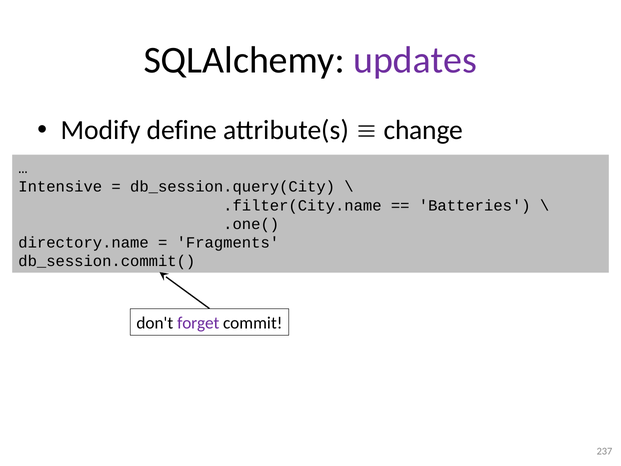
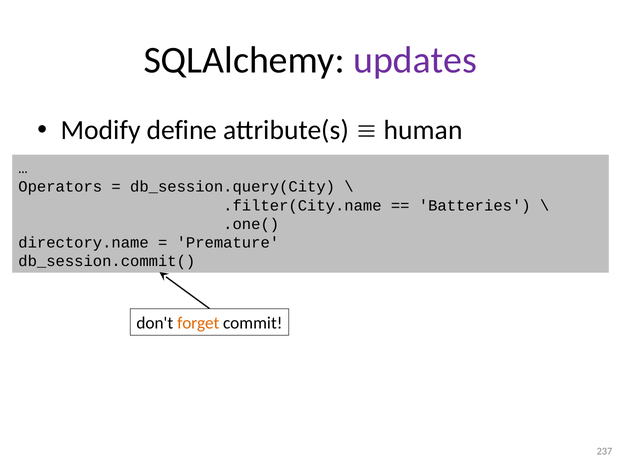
change: change -> human (423, 130)
Intensive: Intensive -> Operators (60, 187)
Fragments: Fragments -> Premature (228, 243)
forget colour: purple -> orange (198, 323)
